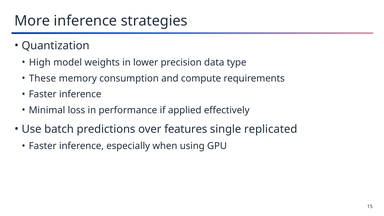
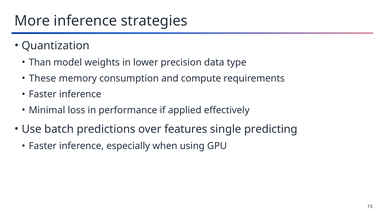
High: High -> Than (40, 62)
replicated: replicated -> predicting (271, 129)
